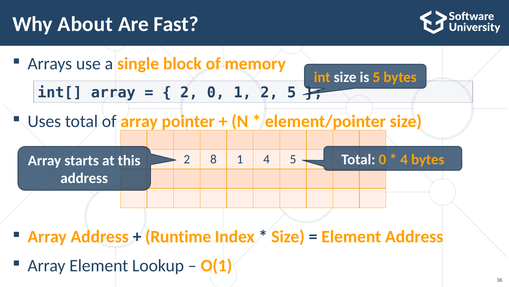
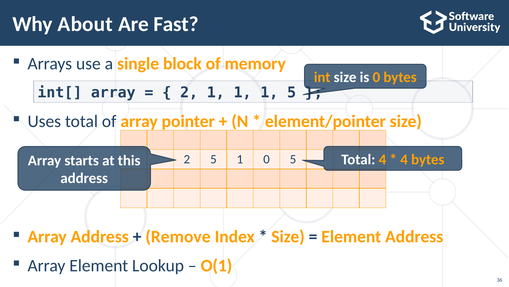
is 5: 5 -> 0 (376, 77)
2 0: 0 -> 1 (216, 92)
2: 2 -> 1 (269, 92)
Total 0: 0 -> 4 (382, 159)
2 8: 8 -> 5 (213, 159)
1 4: 4 -> 0 (266, 159)
Runtime: Runtime -> Remove (178, 236)
